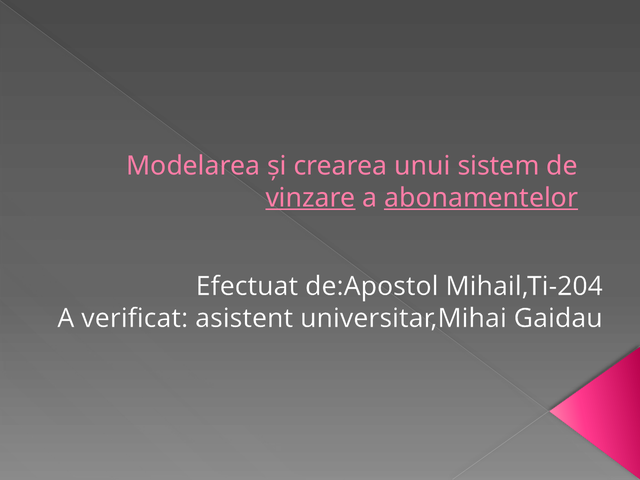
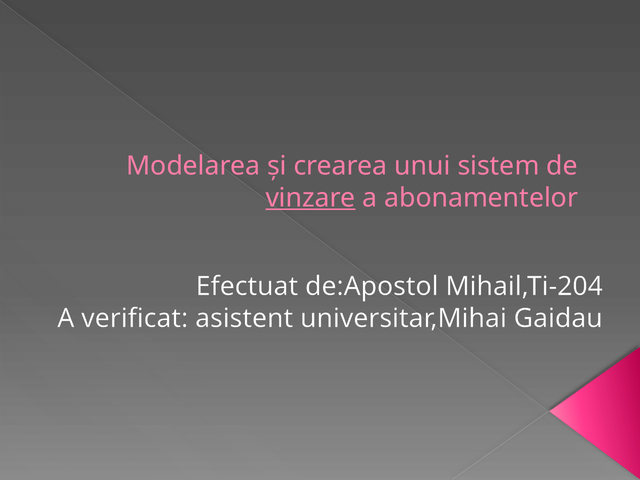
abonamentelor underline: present -> none (481, 198)
